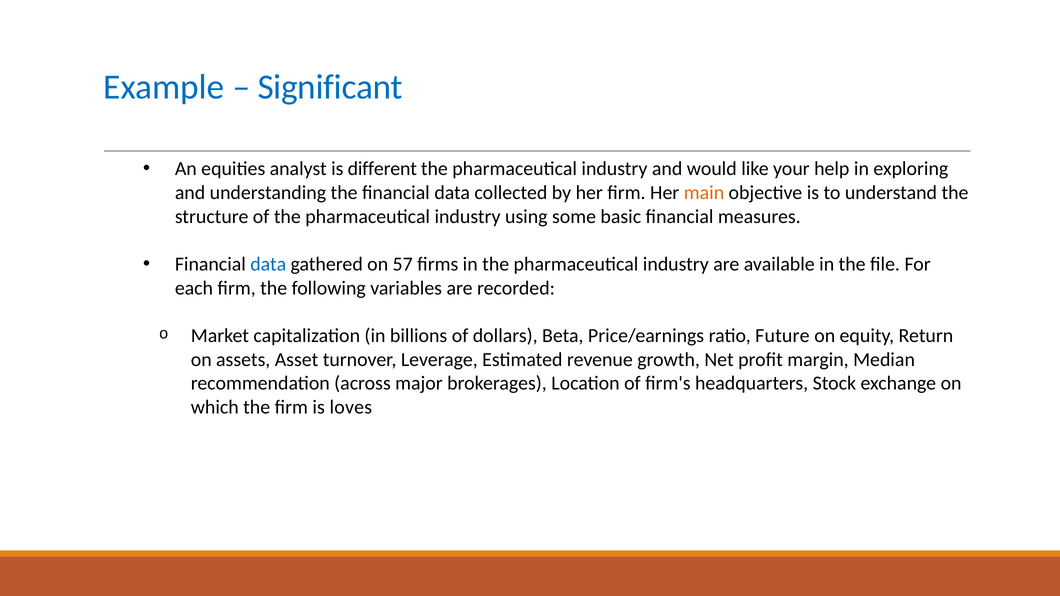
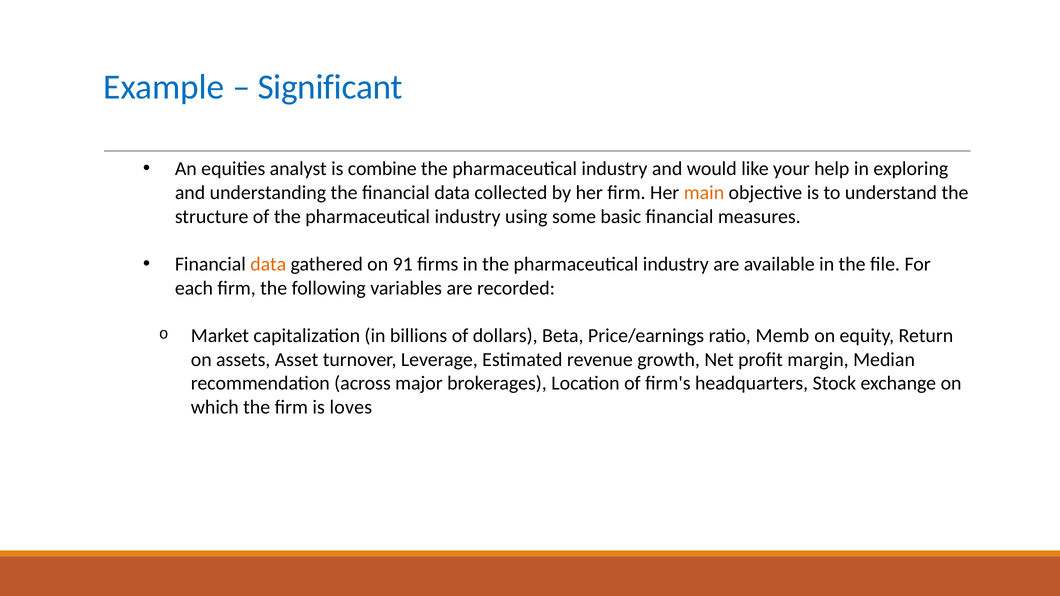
different: different -> combine (382, 169)
data colour: blue -> orange (268, 264)
57: 57 -> 91 (403, 264)
Future: Future -> Memb (782, 336)
